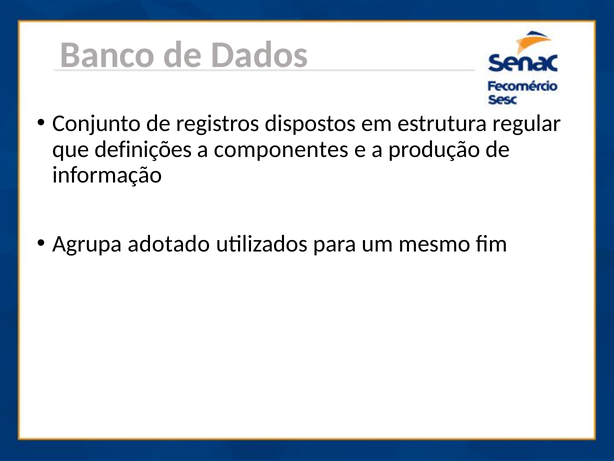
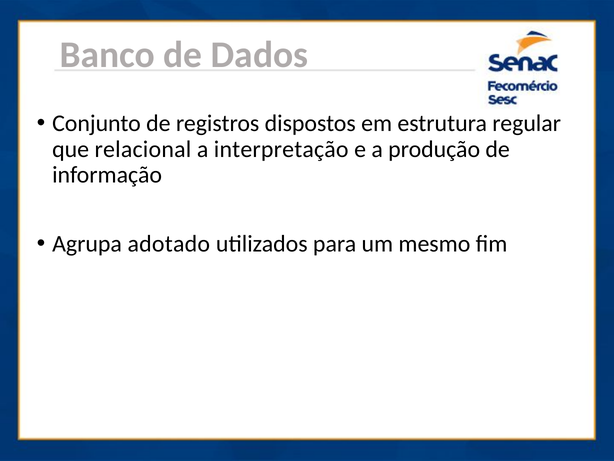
definições: definições -> relacional (143, 149)
componentes: componentes -> interpretação (281, 149)
